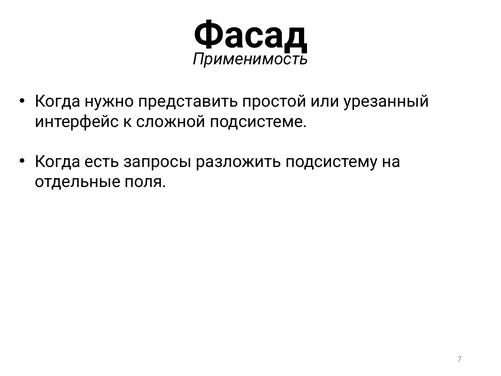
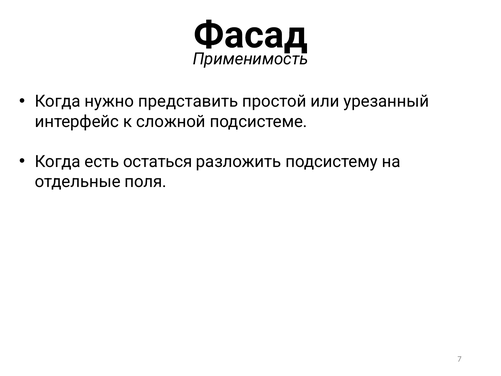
запросы: запросы -> остаться (158, 161)
